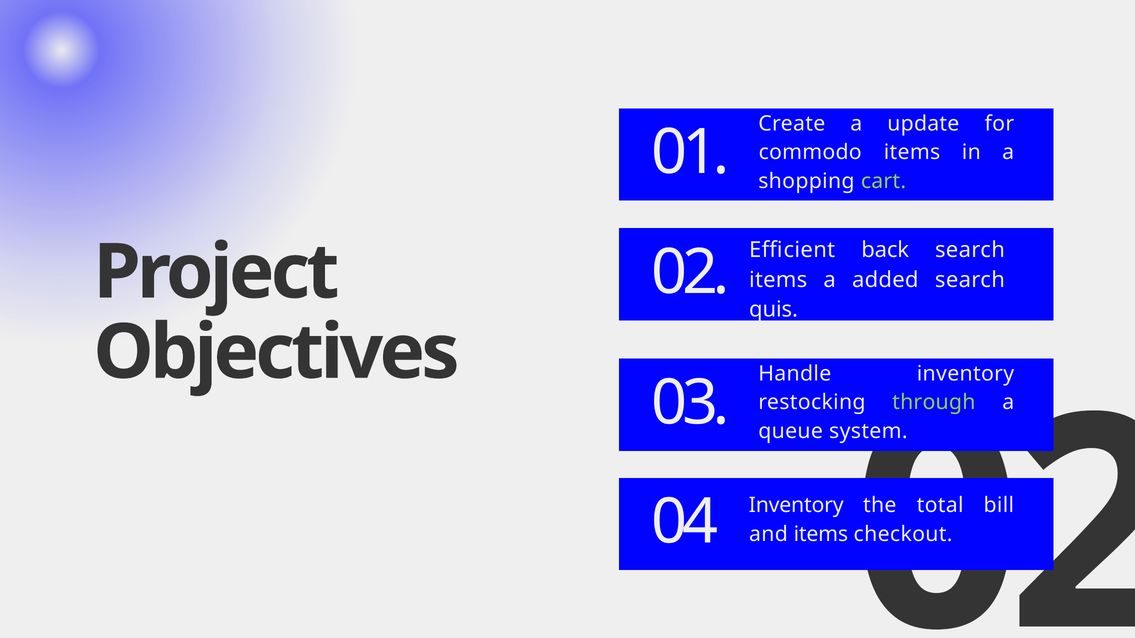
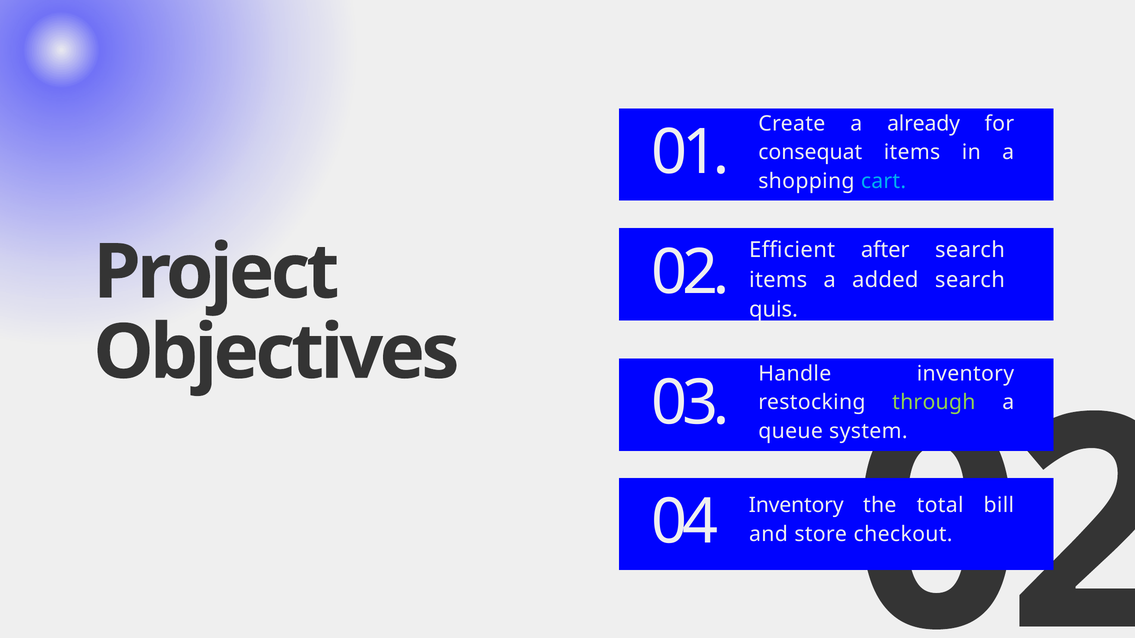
update: update -> already (924, 124)
commodo: commodo -> consequat (810, 152)
cart colour: light green -> light blue (883, 181)
back: back -> after (885, 250)
and items: items -> store (821, 535)
